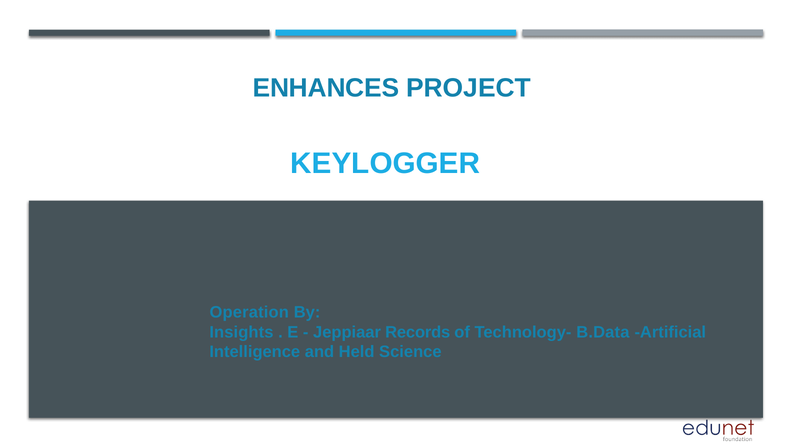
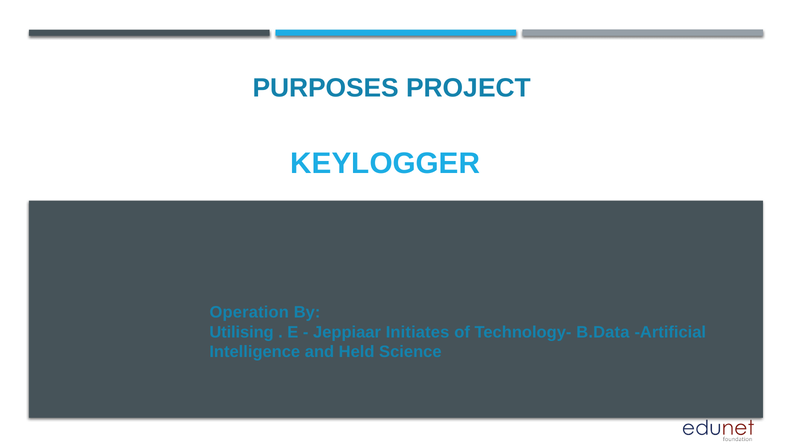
ENHANCES: ENHANCES -> PURPOSES (326, 88)
Insights: Insights -> Utilising (242, 332)
Records: Records -> Initiates (418, 332)
